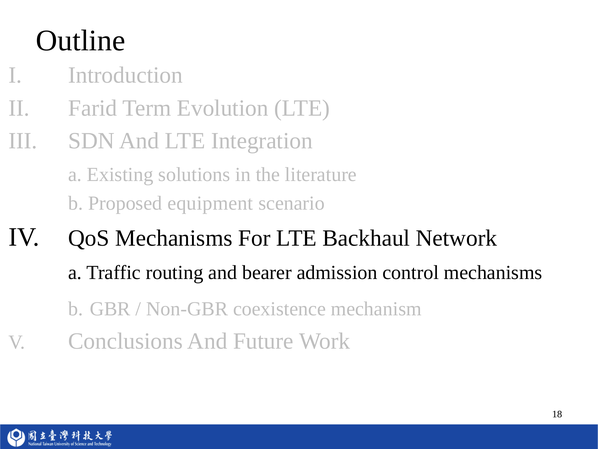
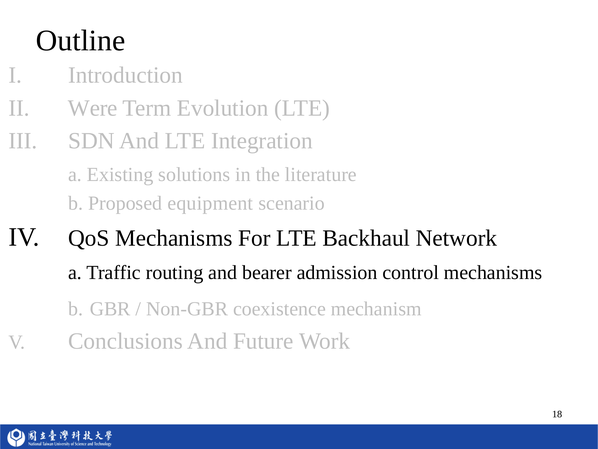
Farid: Farid -> Were (93, 108)
